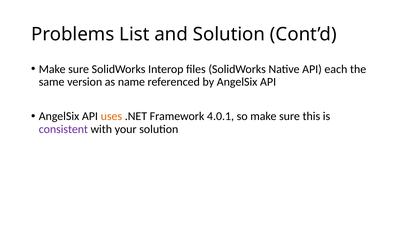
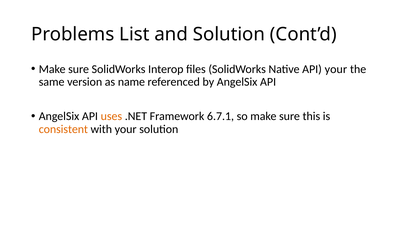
API each: each -> your (336, 69)
4.0.1: 4.0.1 -> 6.7.1 (221, 116)
consistent colour: purple -> orange (63, 129)
